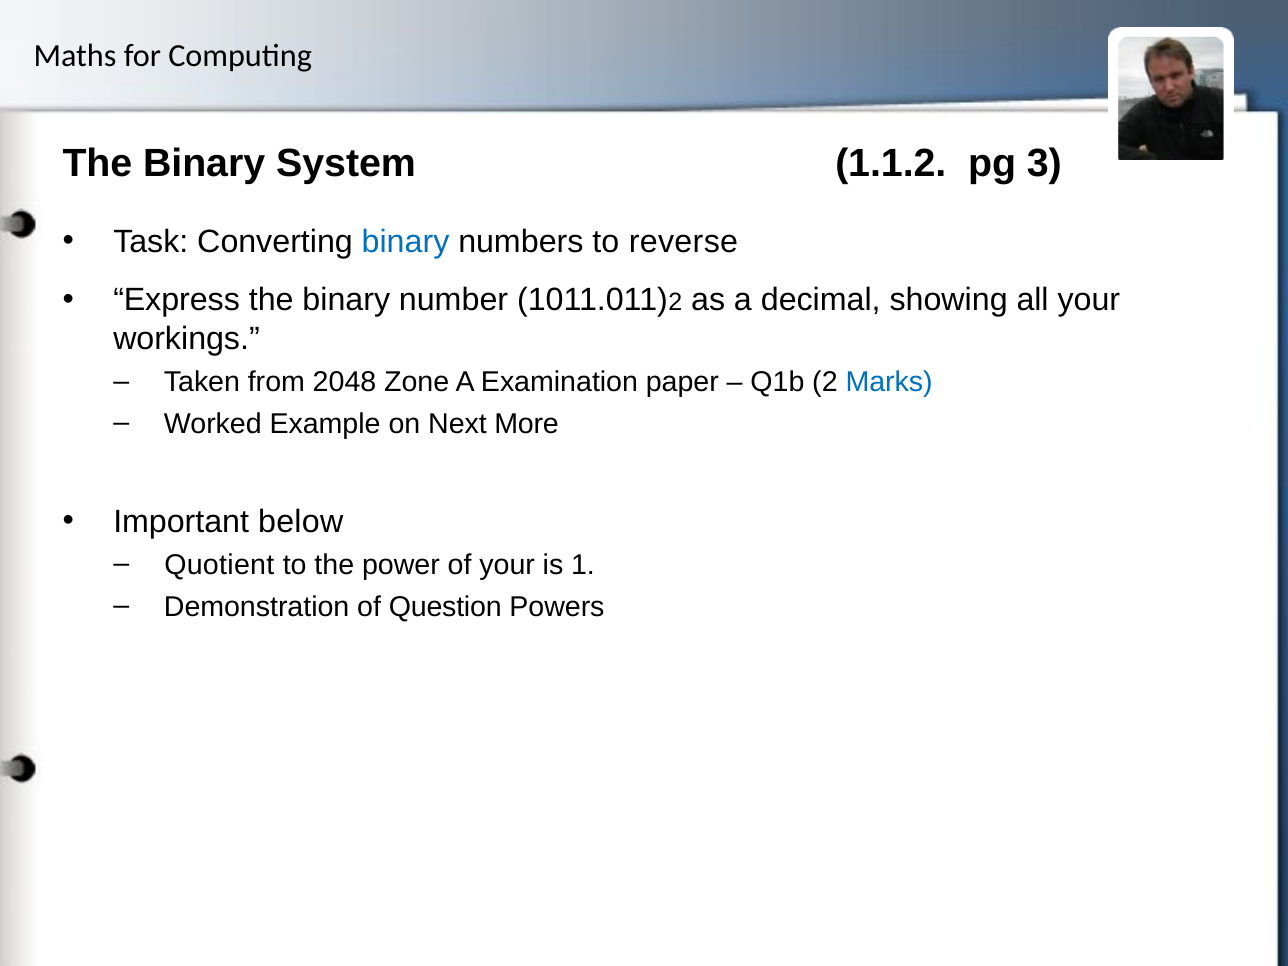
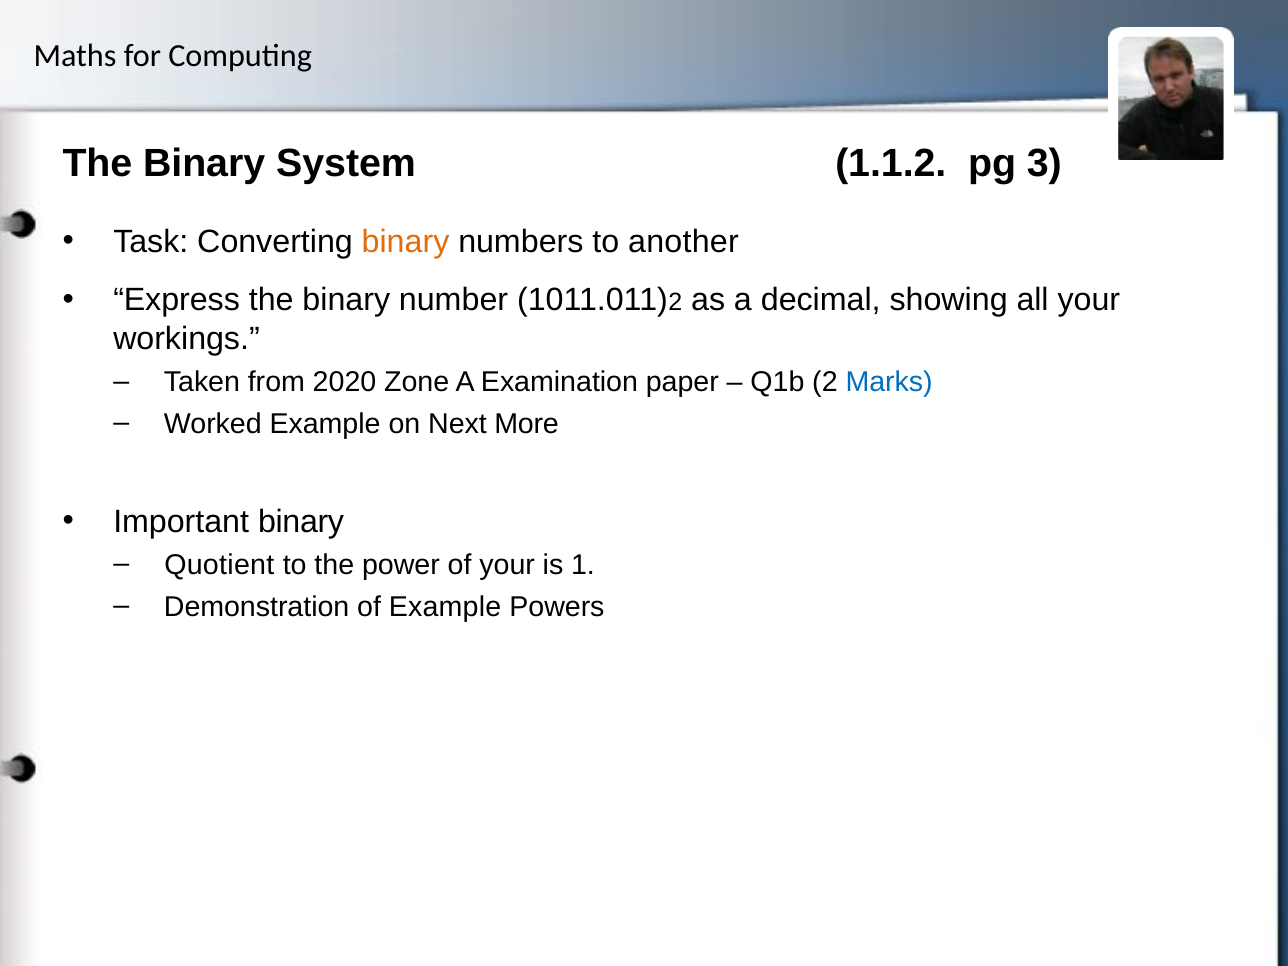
binary colour: blue -> orange (406, 242)
reverse: reverse -> another (683, 242)
2048: 2048 -> 2020 (345, 382)
Important below: below -> binary (301, 522)
of Question: Question -> Example (445, 607)
